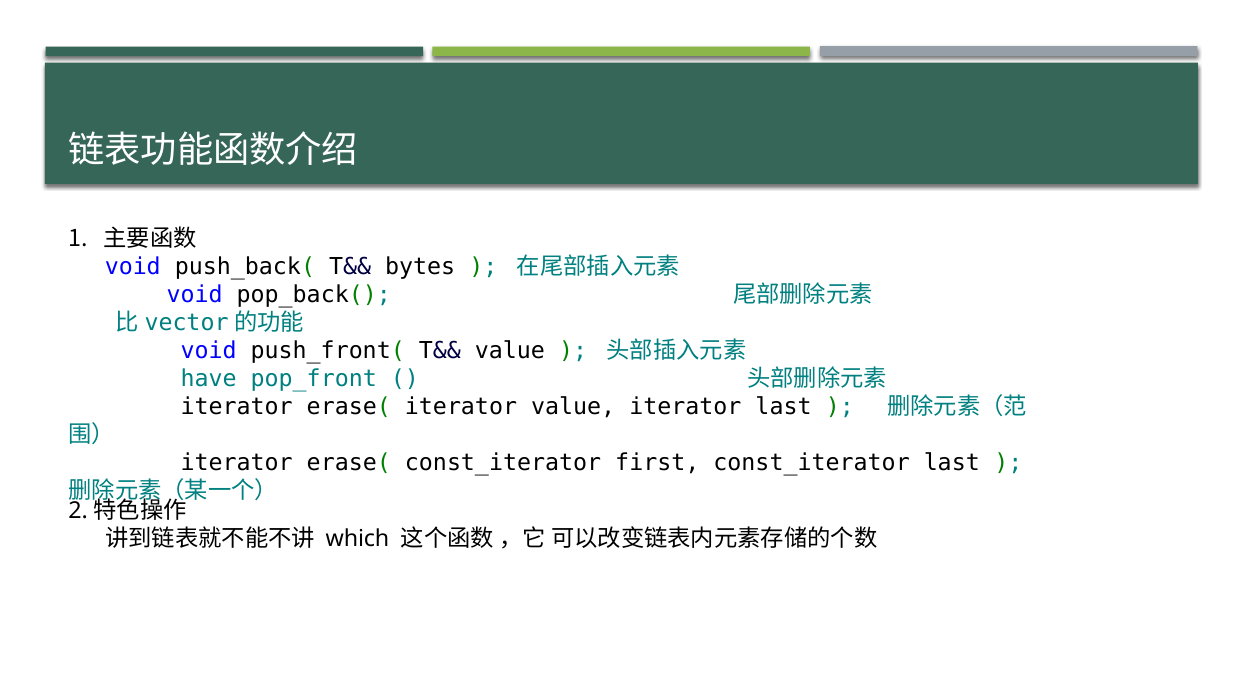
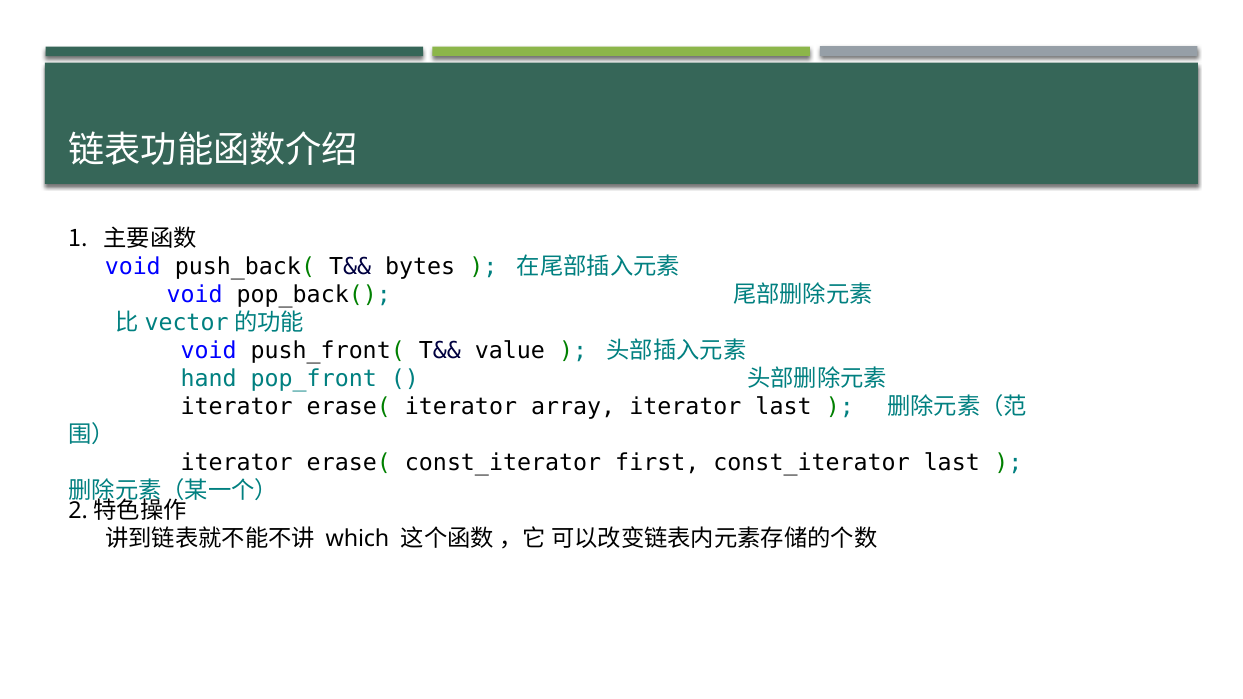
have: have -> hand (209, 379)
iterator value: value -> array (573, 407)
